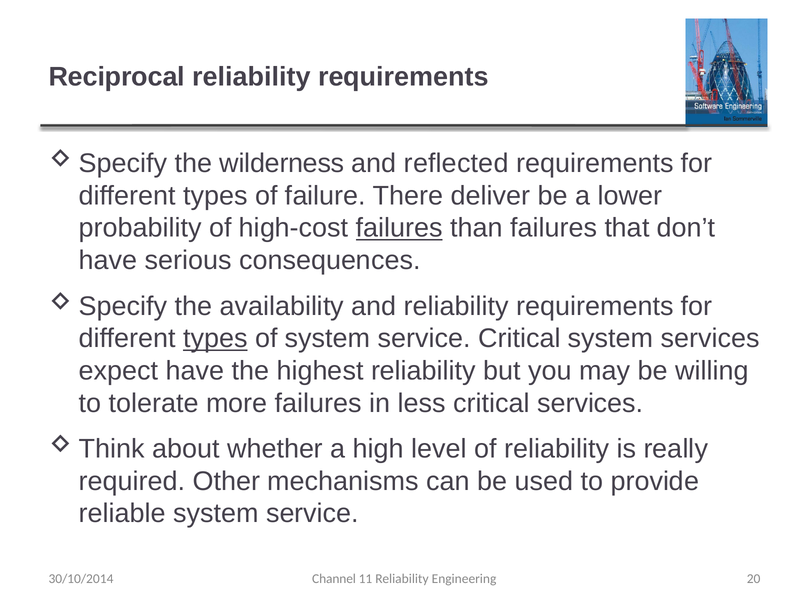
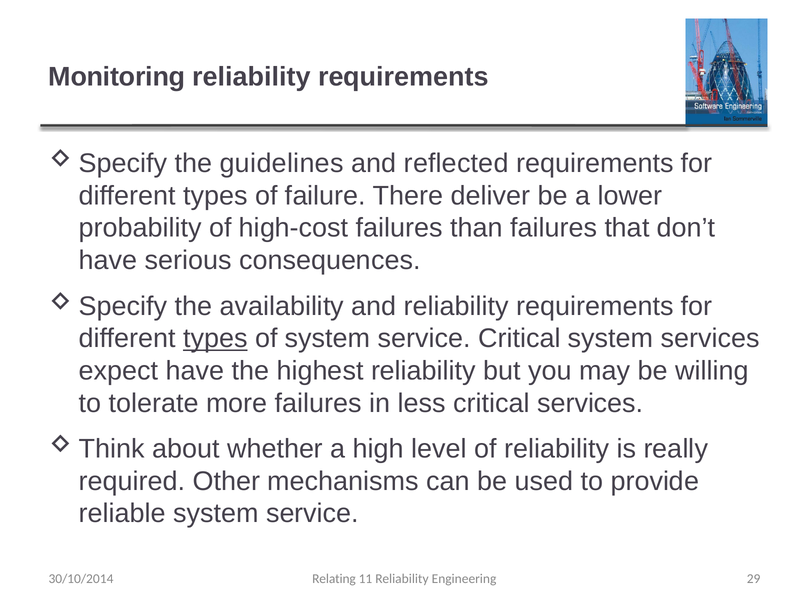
Reciprocal: Reciprocal -> Monitoring (117, 77)
wilderness: wilderness -> guidelines (282, 164)
failures underline: present -> none (399, 228)
Channel: Channel -> Relating (334, 579)
20: 20 -> 29 (754, 579)
